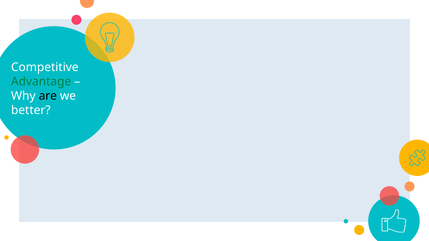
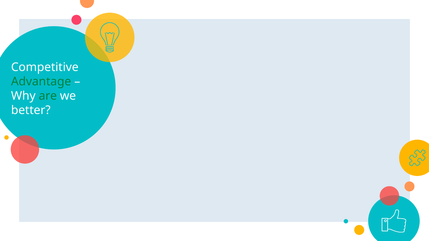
are colour: black -> green (48, 96)
